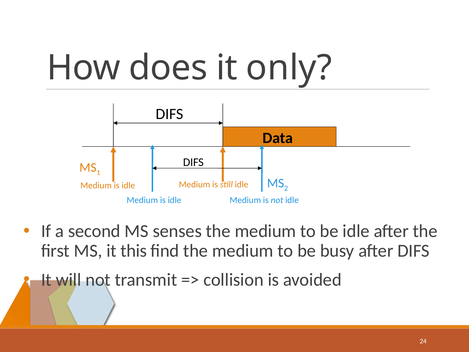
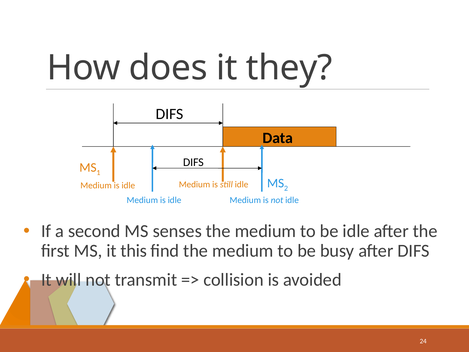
only: only -> they (289, 68)
